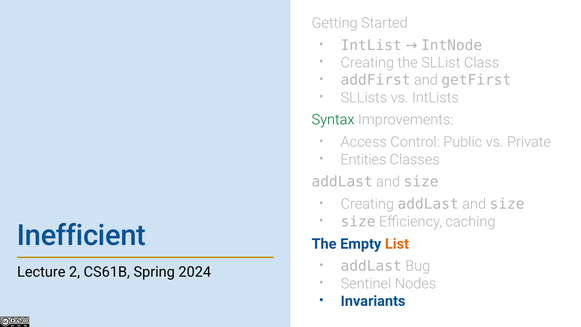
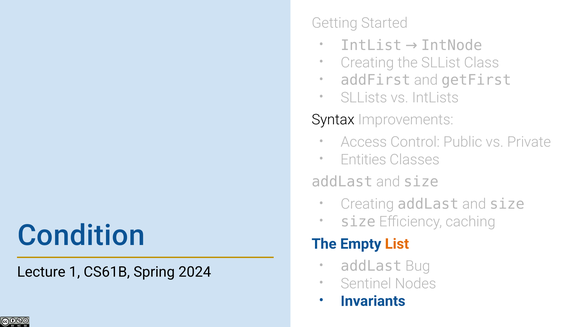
Syntax colour: green -> black (333, 120)
Inefficient: Inefficient -> Condition (81, 236)
2: 2 -> 1 (74, 272)
